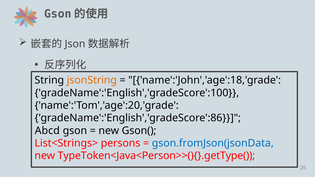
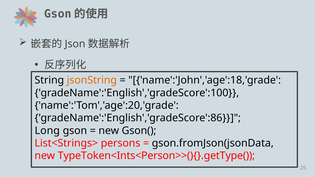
Abcd: Abcd -> Long (47, 131)
gson.fromJson(jsonData colour: blue -> black (213, 143)
TypeToken<Java<Person>>(){}.getType(: TypeToken<Java<Person>>(){}.getType( -> TypeToken<Ints<Person>>(){}.getType( (156, 156)
